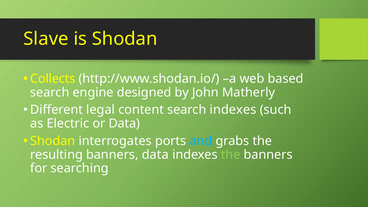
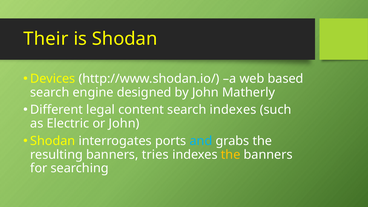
Slave: Slave -> Their (46, 39)
Collects: Collects -> Devices (53, 79)
or Data: Data -> John (124, 123)
banners data: data -> tries (155, 155)
the colour: light green -> yellow (231, 155)
